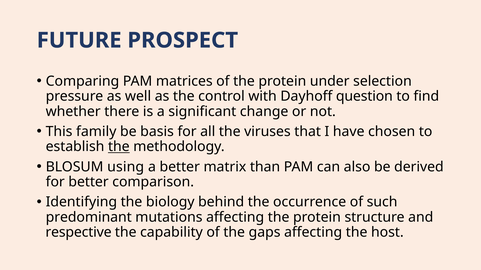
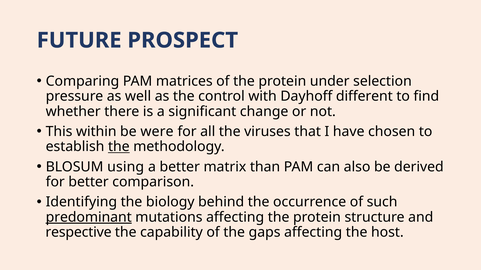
question: question -> different (364, 96)
family: family -> within (96, 132)
basis: basis -> were (157, 132)
predominant underline: none -> present (89, 218)
